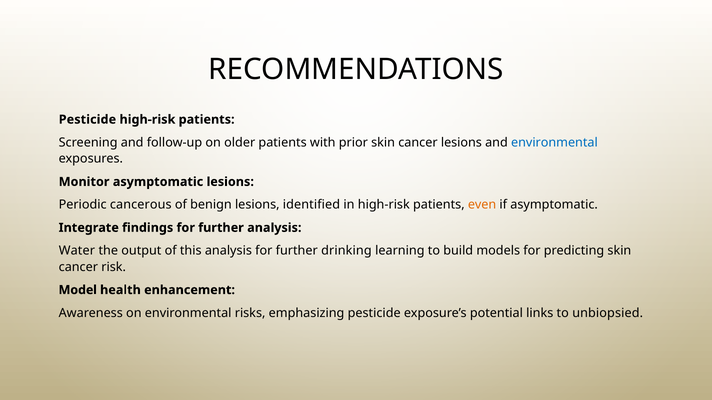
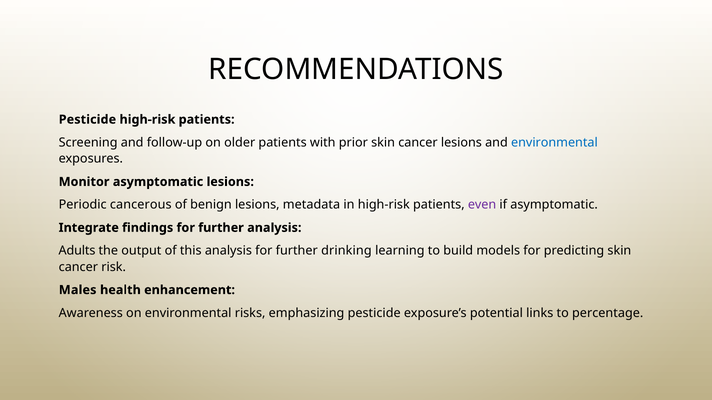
identified: identified -> metadata (311, 205)
even colour: orange -> purple (482, 205)
Water: Water -> Adults (77, 251)
Model: Model -> Males (78, 290)
unbiopsied: unbiopsied -> percentage (608, 313)
